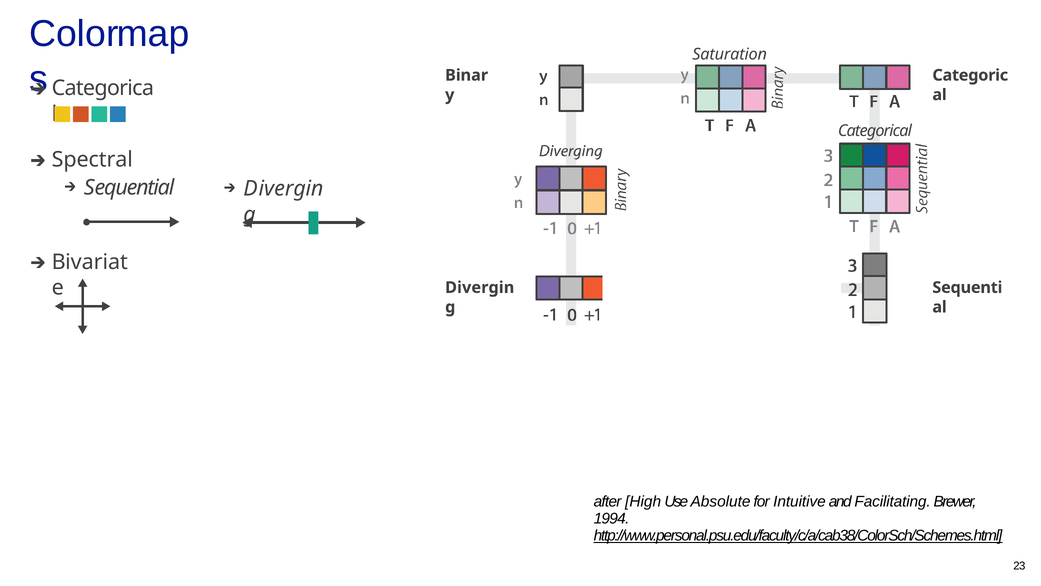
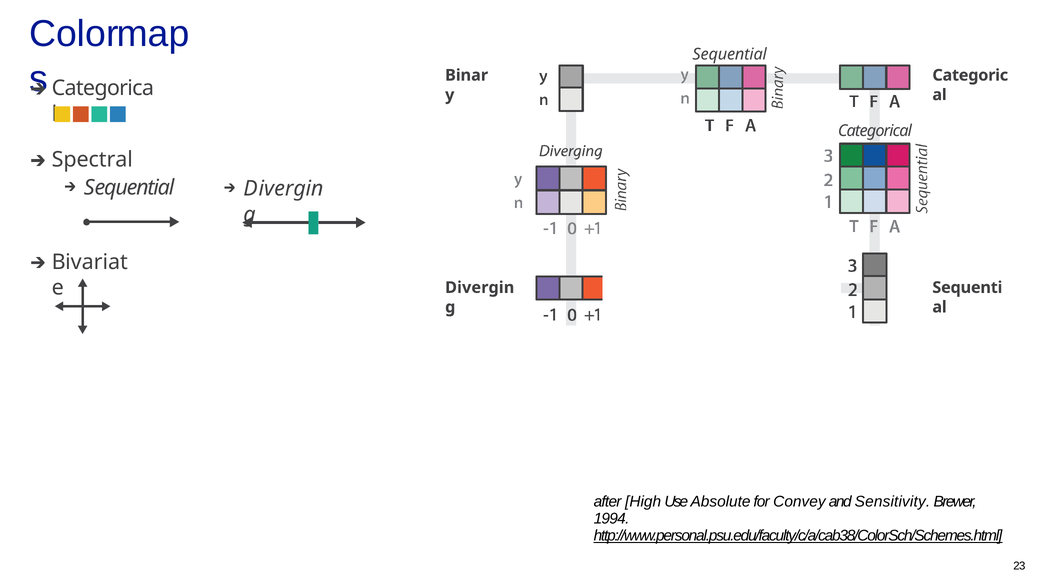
Saturation: Saturation -> Sequential (730, 54)
Intuitive: Intuitive -> Convey (799, 501)
Facilitating: Facilitating -> Sensitivity (892, 501)
